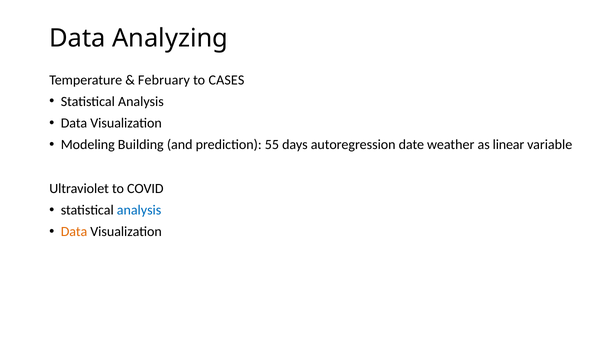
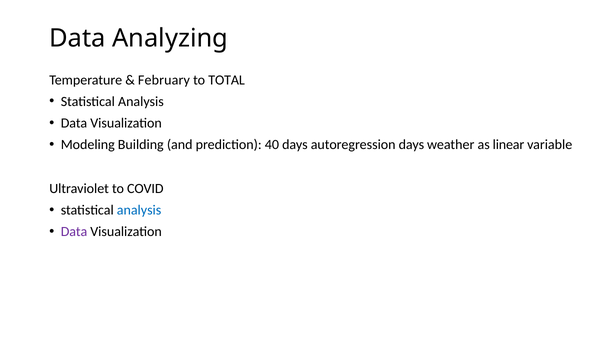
CASES: CASES -> TOTAL (227, 80)
55: 55 -> 40 (272, 145)
autoregression date: date -> days (411, 145)
Data colour: orange -> purple (74, 232)
